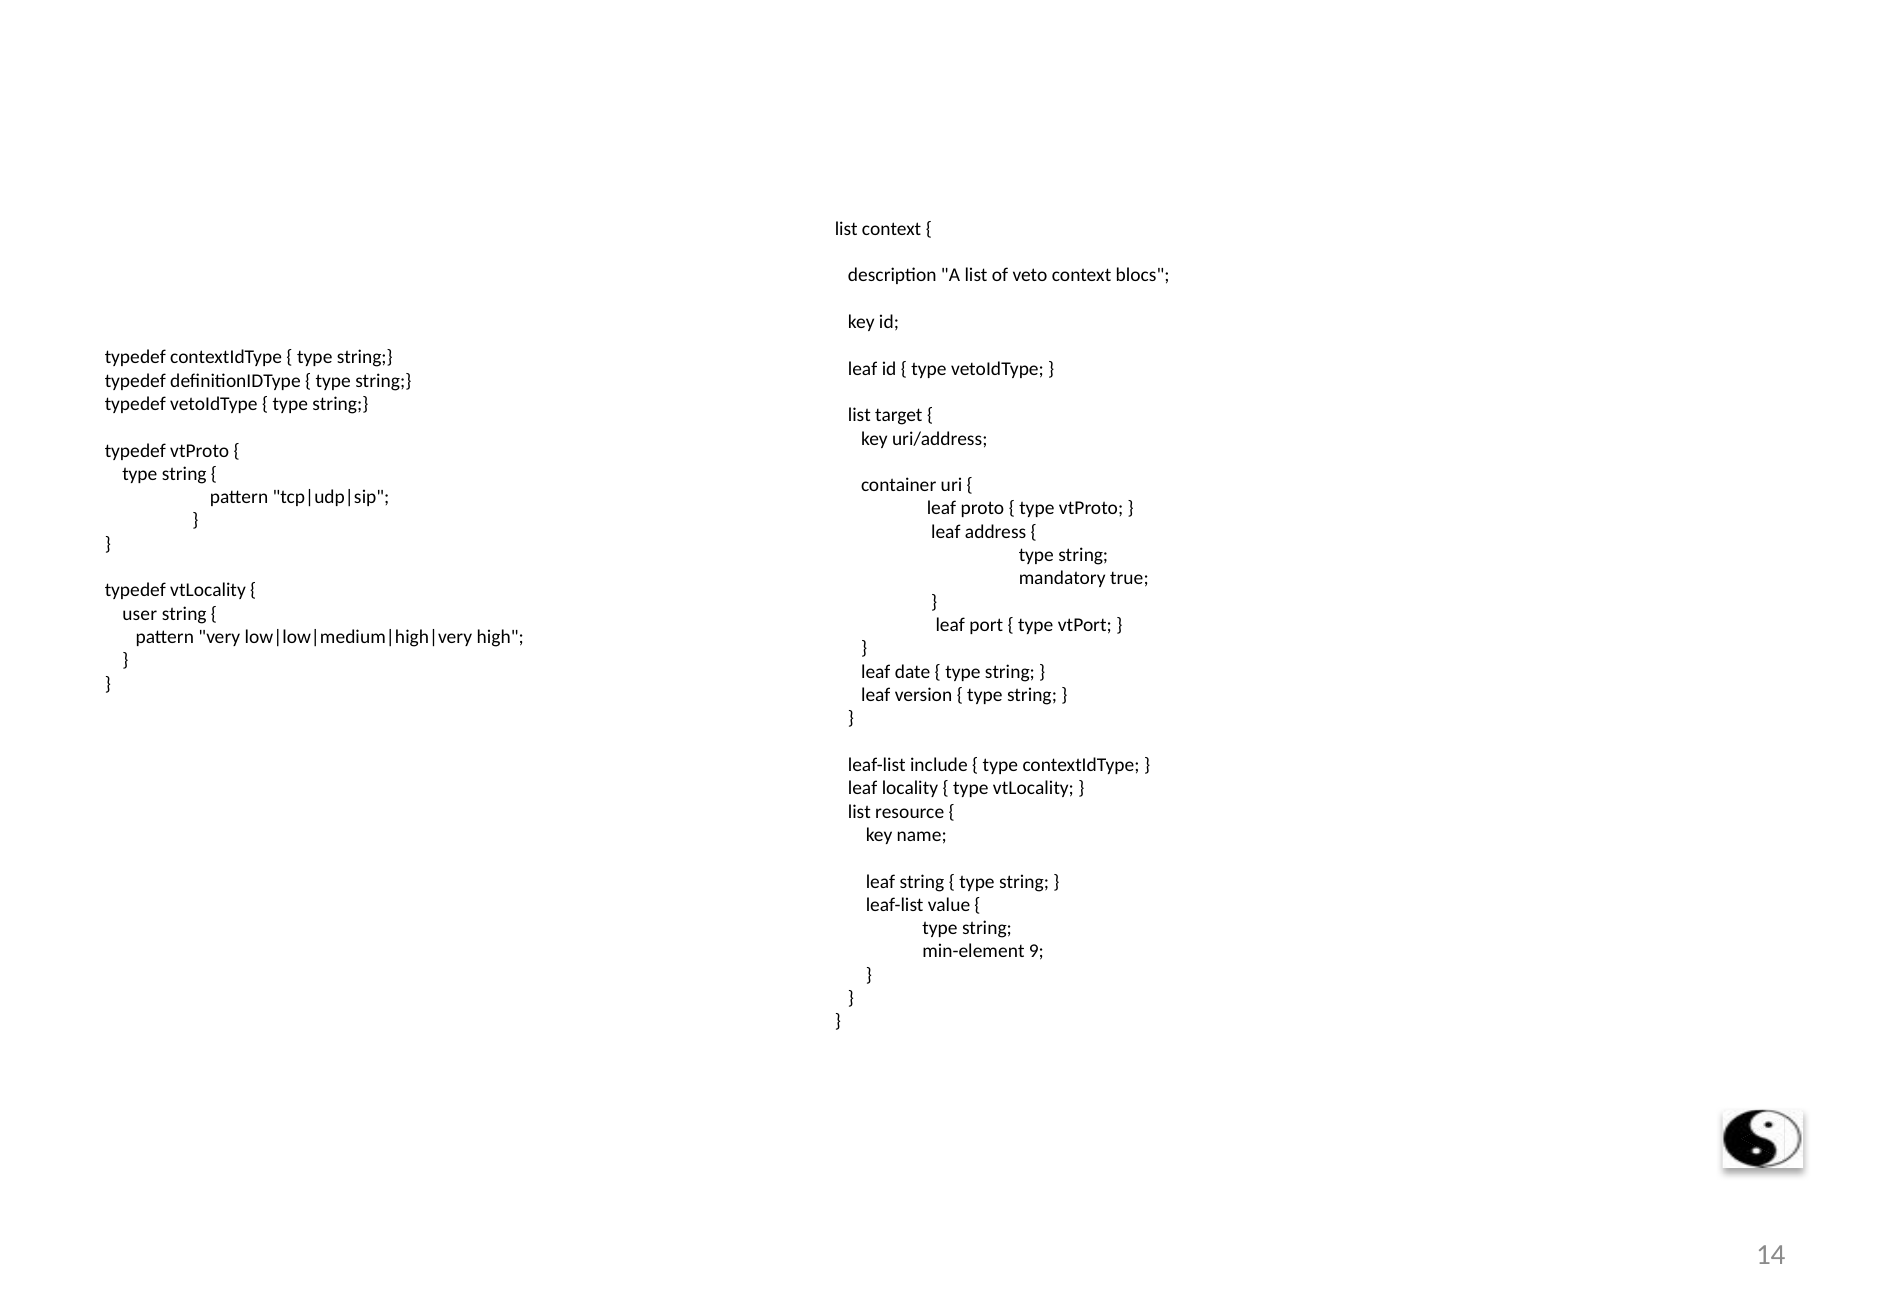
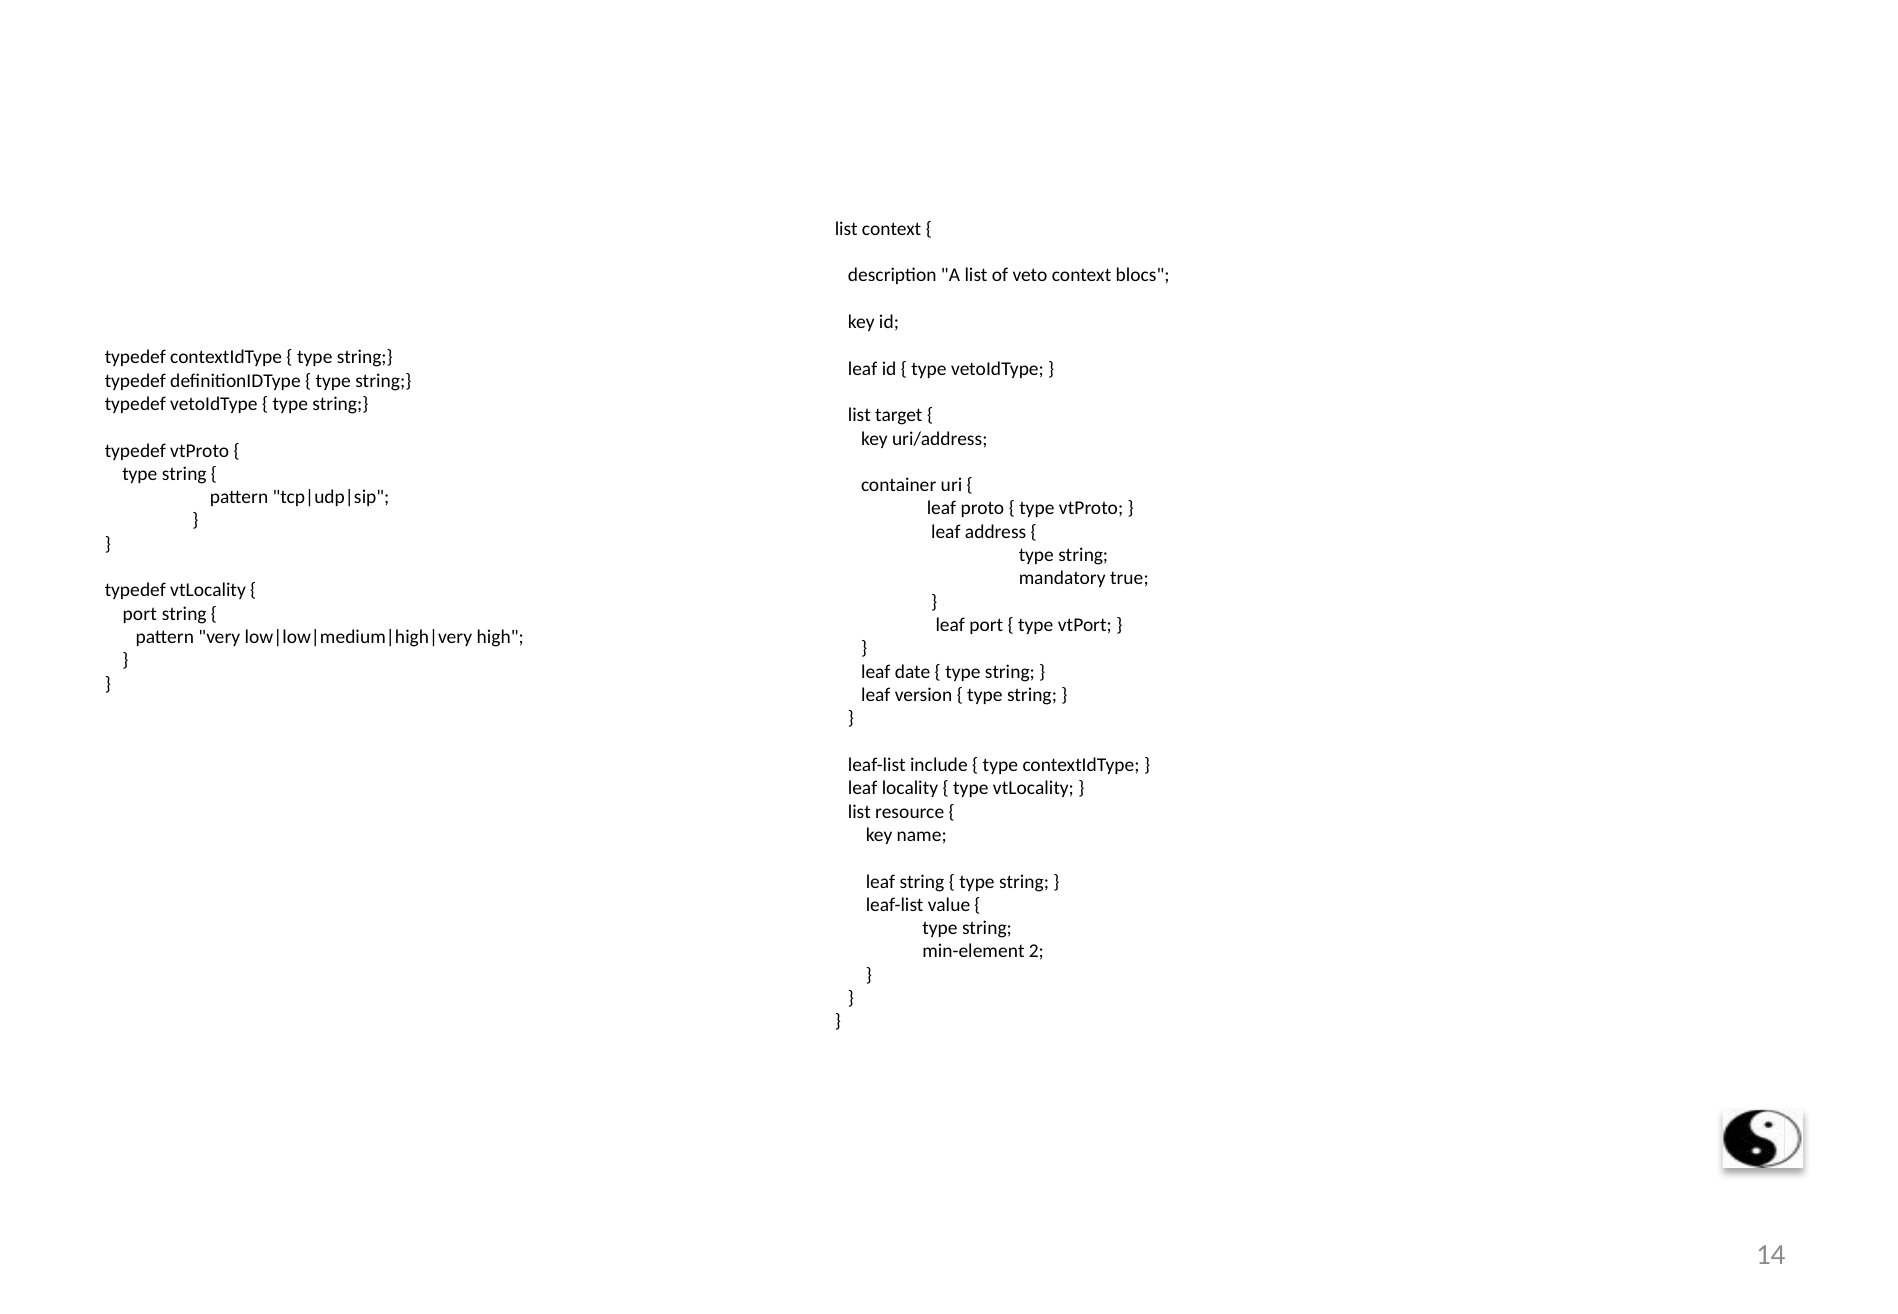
user: user -> port (140, 614)
9: 9 -> 2 (1036, 952)
